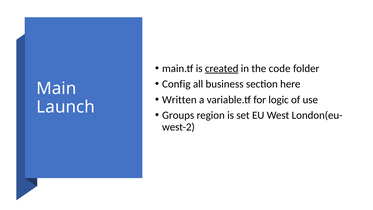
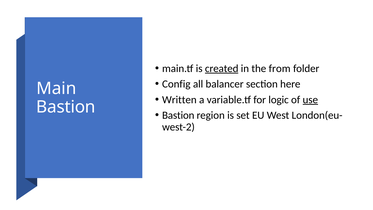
code: code -> from (280, 68)
business: business -> balancer (225, 84)
use underline: none -> present (310, 100)
Launch: Launch -> Bastion (66, 107)
Groups: Groups -> Bastion (178, 115)
